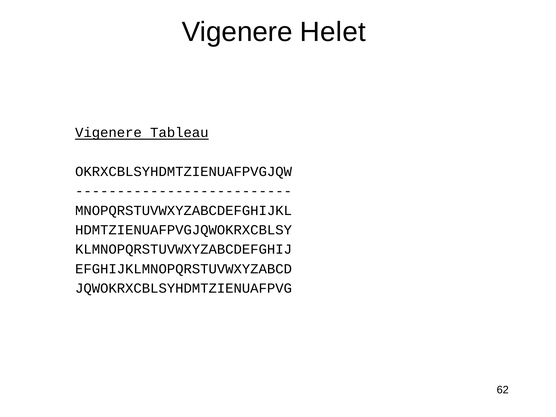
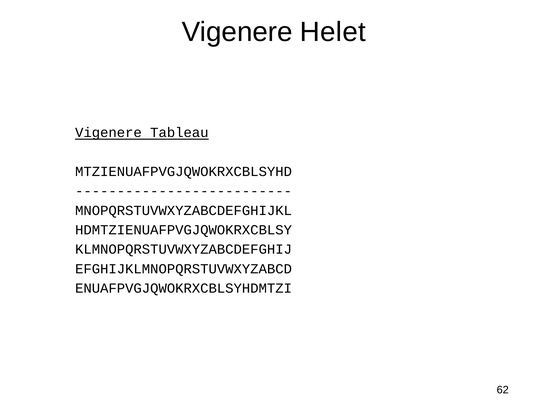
OKRXCBLSYHDMTZIENUAFPVGJQW: OKRXCBLSYHDMTZIENUAFPVGJQW -> MTZIENUAFPVGJQWOKRXCBLSYHD (184, 171)
JQWOKRXCBLSYHDMTZIENUAFPVG: JQWOKRXCBLSYHDMTZIENUAFPVG -> ENUAFPVGJQWOKRXCBLSYHDMTZI (184, 288)
